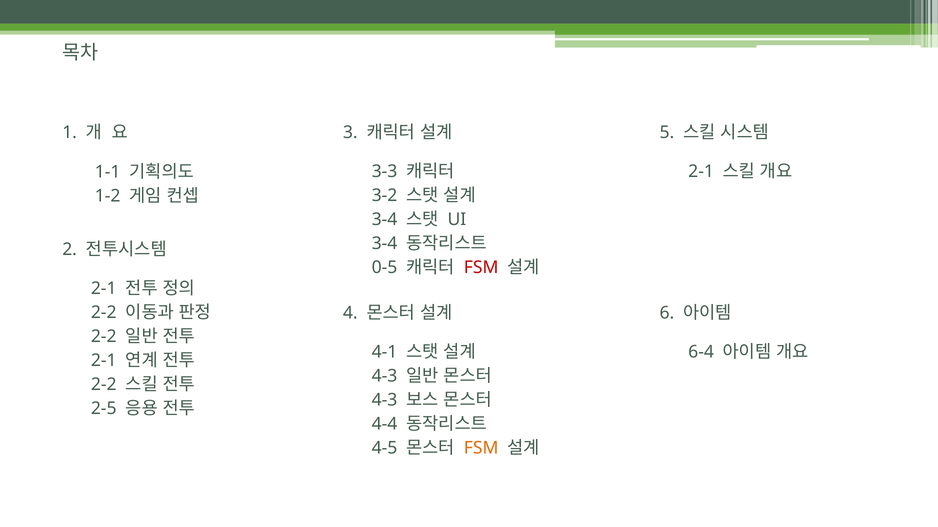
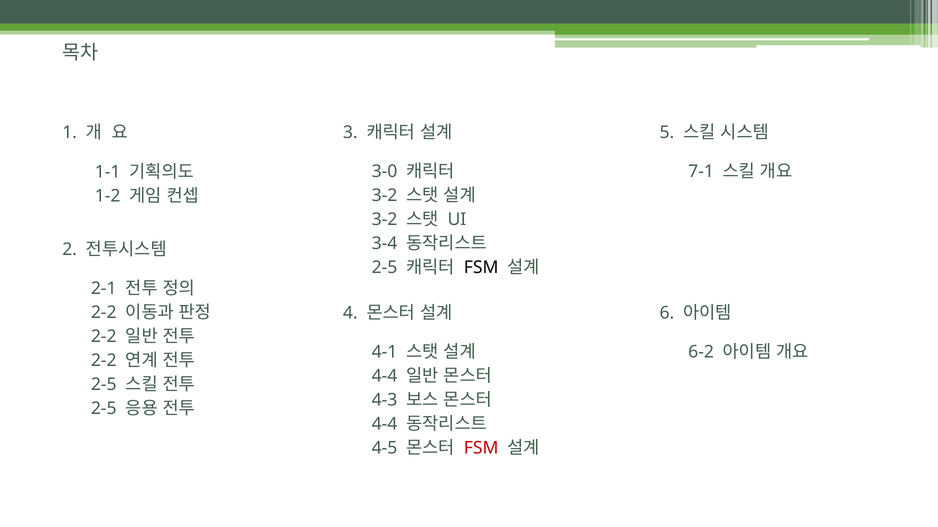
3-3: 3-3 -> 3-0 (385, 172)
2-1: 2-1 -> 7-1 (701, 172)
3-4: 3-4 -> 3-2 (385, 220)
0-5: 0-5 -> 2-5 (385, 268)
FSM colour: red -> black (481, 268)
6-4: 6-4 -> 6-2 (701, 352)
2-1: 2-1 -> 2-2 (104, 361)
4-3: 4-3 -> 4-4 (385, 376)
2-2: 2-2 -> 2-5 (104, 385)
FSM colour: orange -> red (481, 448)
